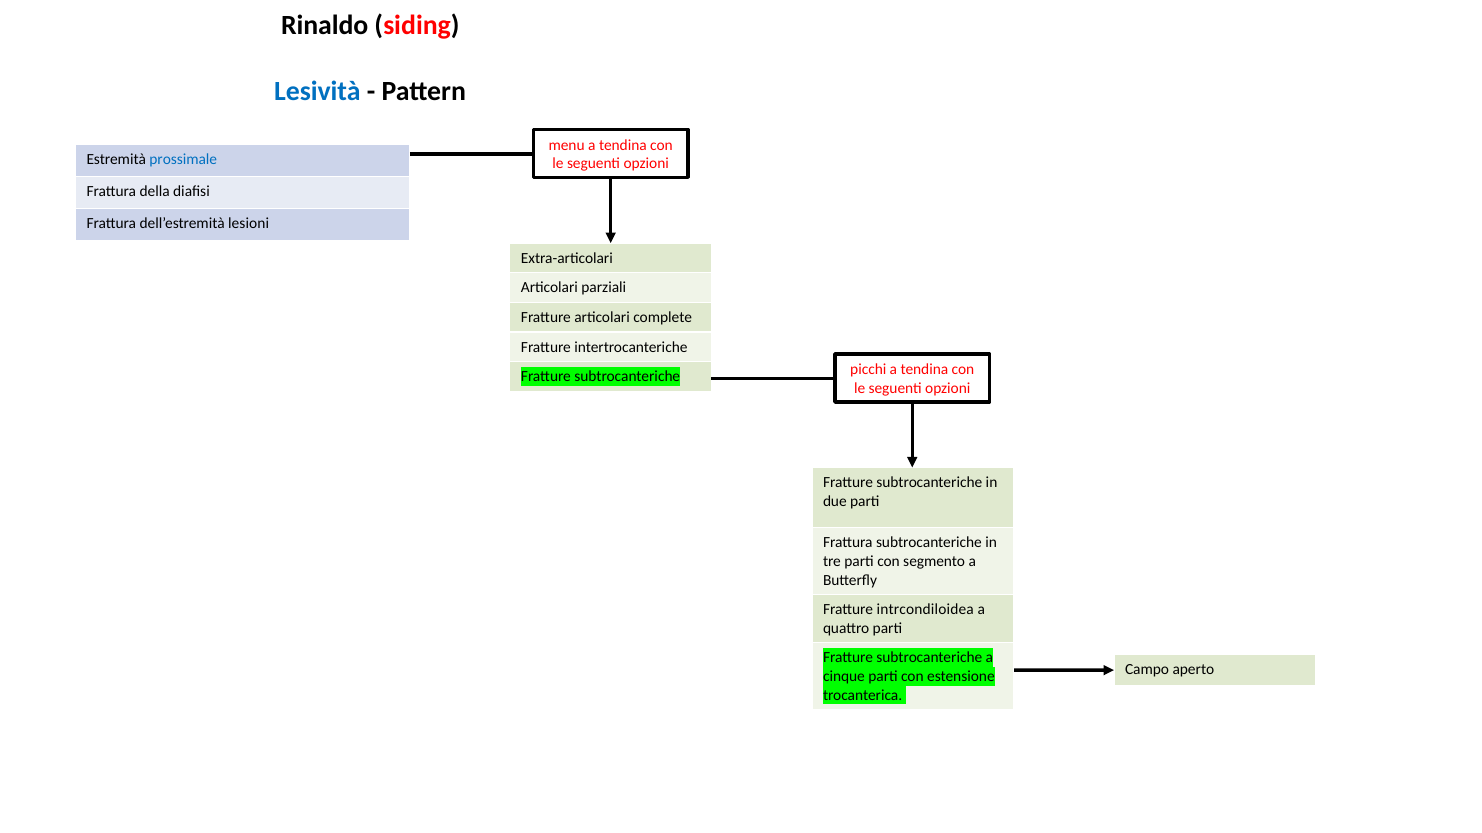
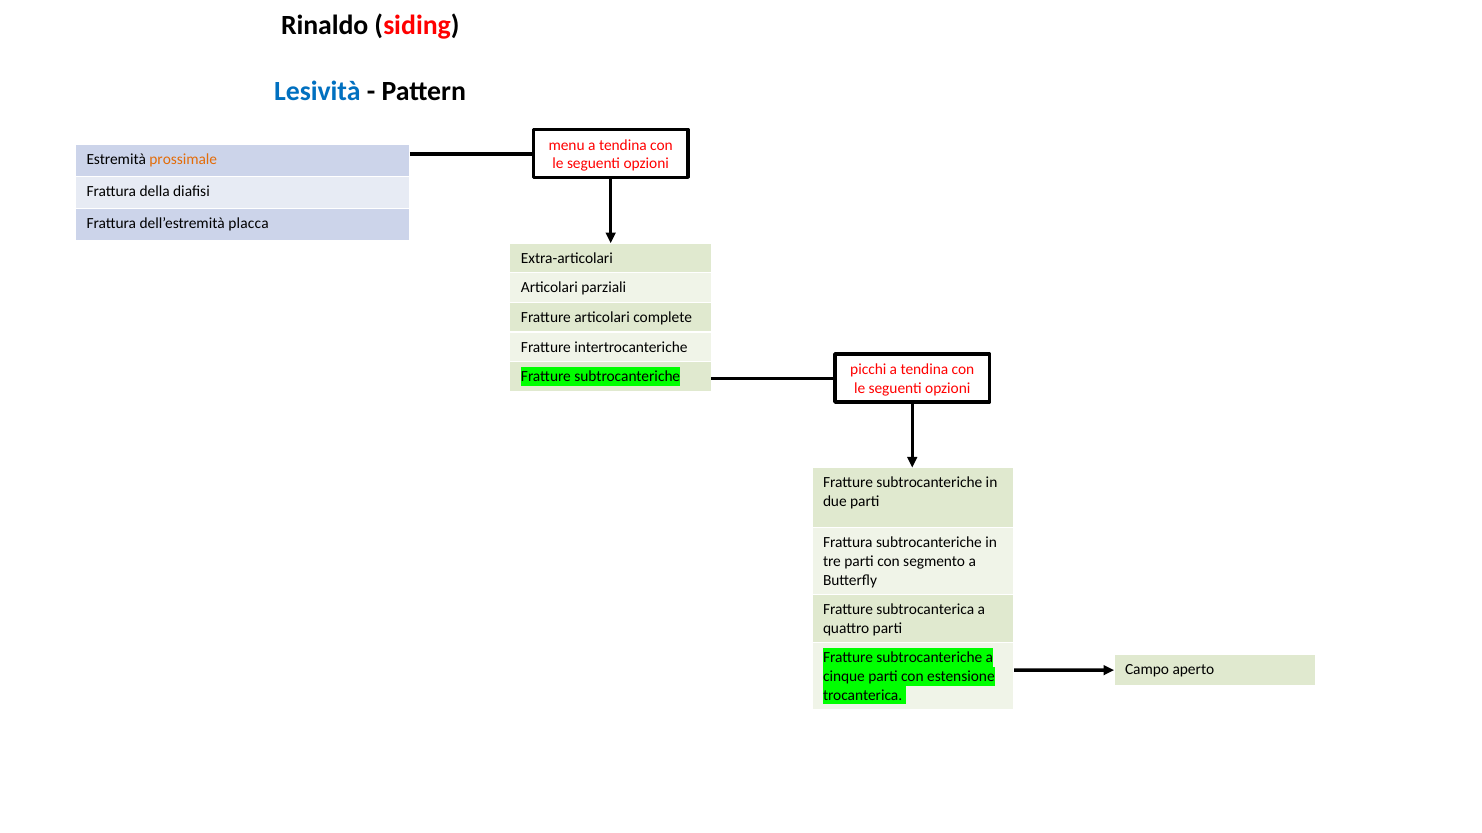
prossimale colour: blue -> orange (183, 159)
lesioni: lesioni -> placca (249, 224)
intrcondiloidea: intrcondiloidea -> subtrocanterica (925, 610)
